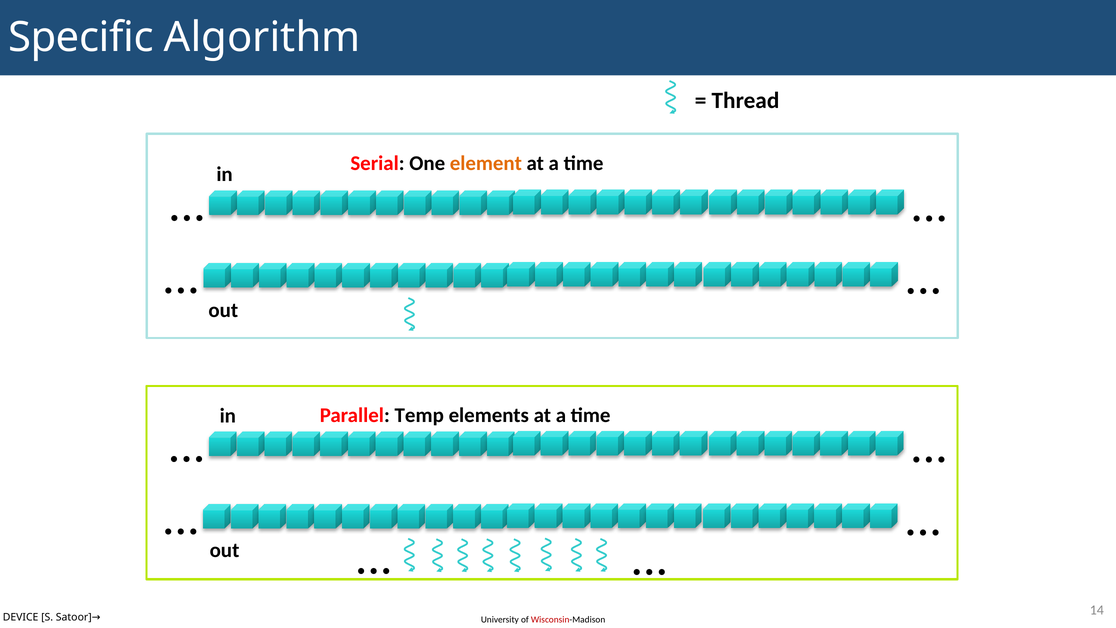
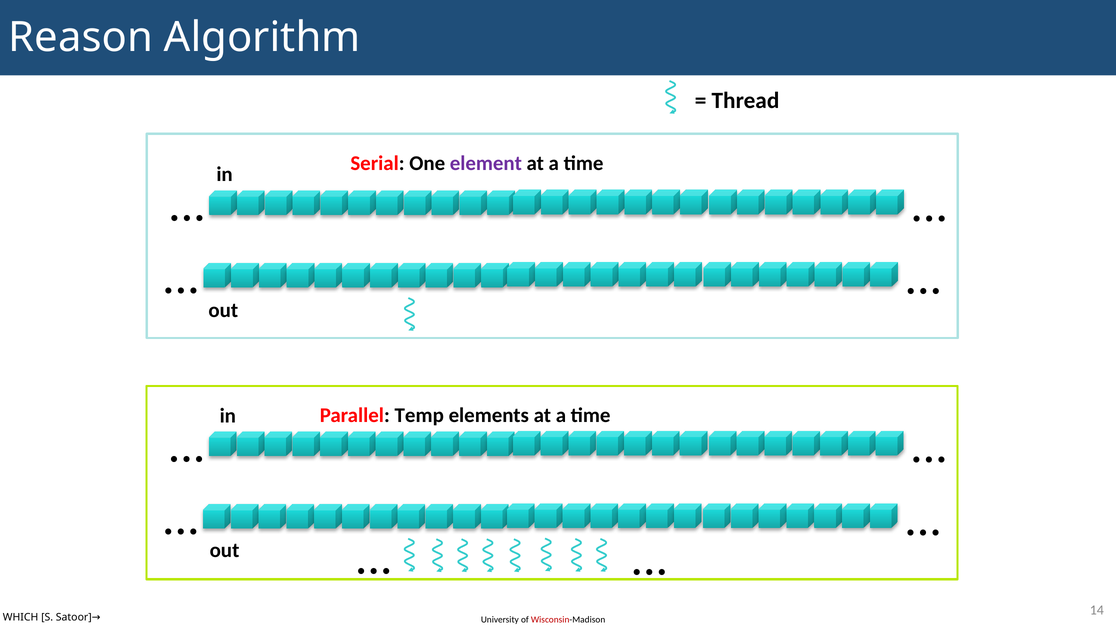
Specific: Specific -> Reason (81, 37)
element colour: orange -> purple (486, 163)
DEVICE: DEVICE -> WHICH (21, 617)
